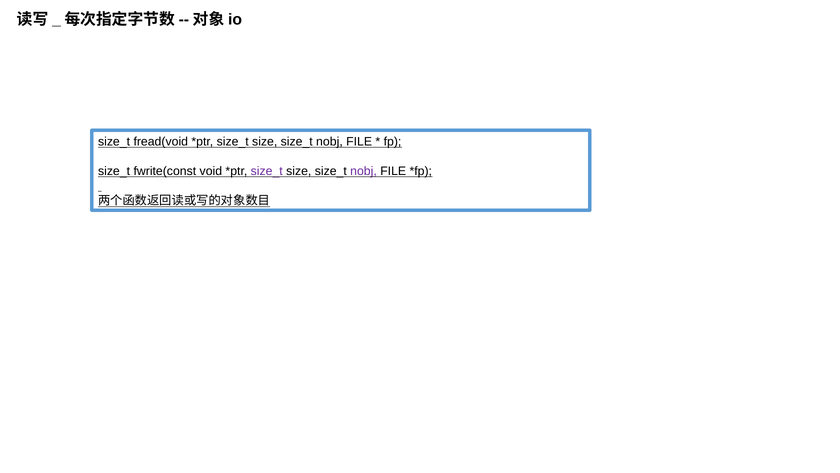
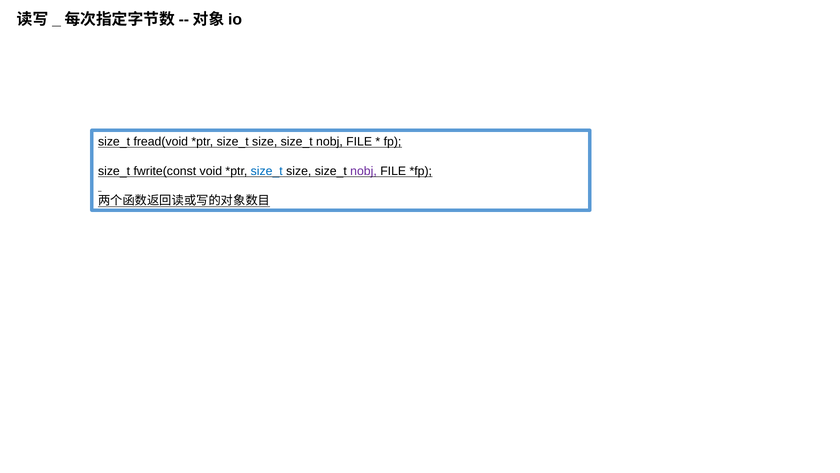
size_t colour: purple -> blue (267, 171)
